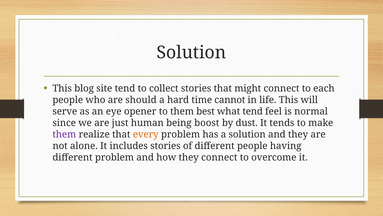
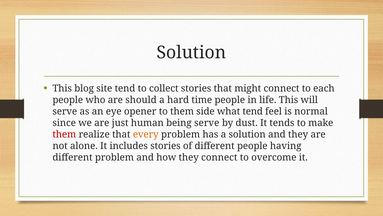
time cannot: cannot -> people (230, 100)
best: best -> side (205, 111)
being boost: boost -> serve (207, 123)
them colour: purple -> red (64, 134)
